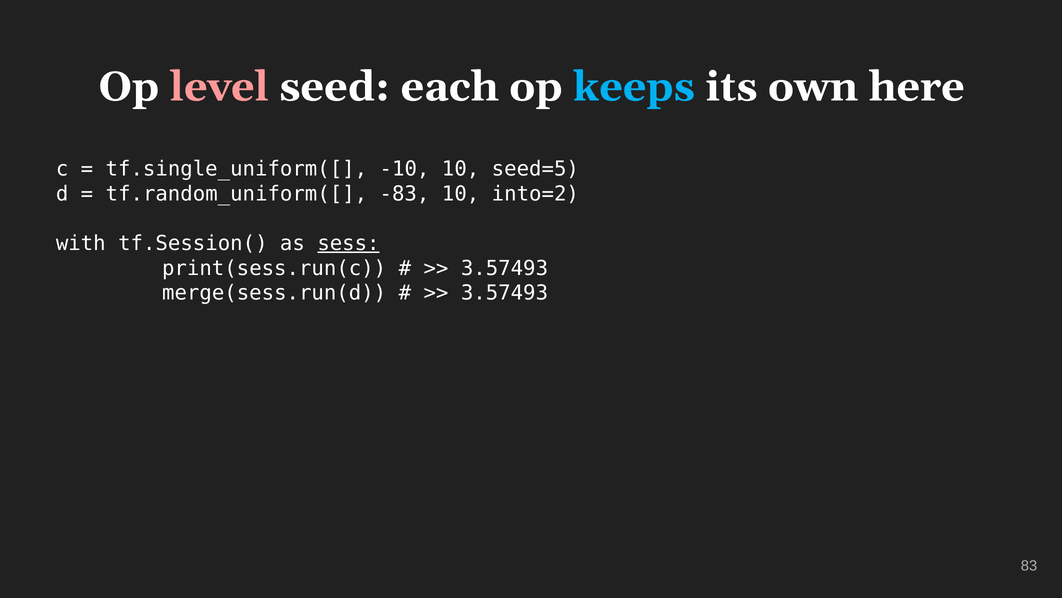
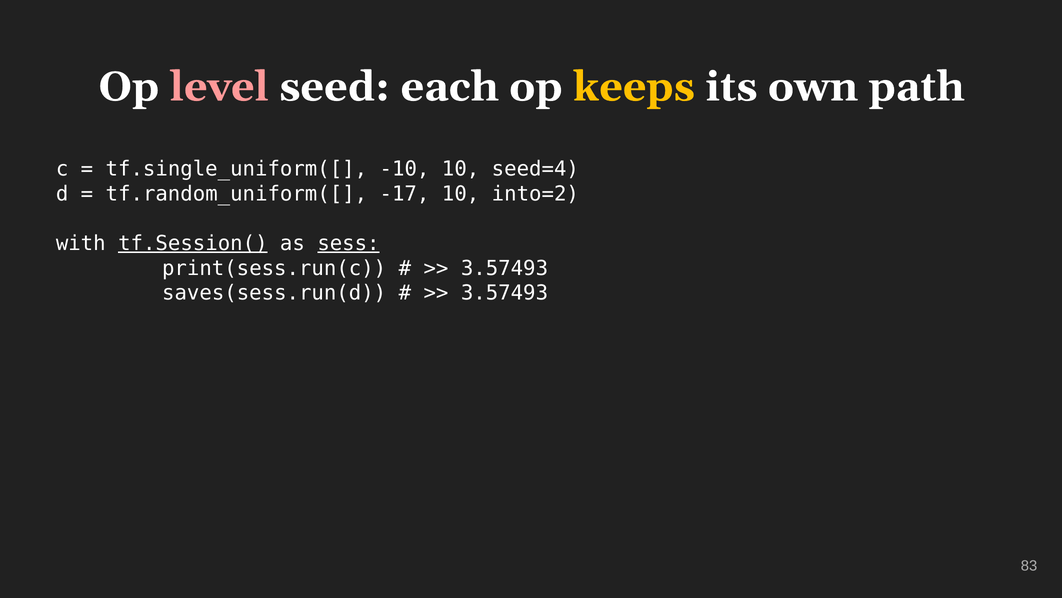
keeps colour: light blue -> yellow (634, 87)
here: here -> path (917, 87)
seed=5: seed=5 -> seed=4 (535, 169)
-83: -83 -> -17 (404, 194)
tf.Session( underline: none -> present (193, 243)
merge(sess.run(d: merge(sess.run(d -> saves(sess.run(d (274, 293)
